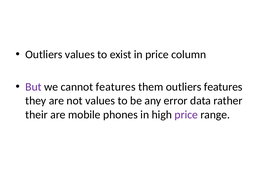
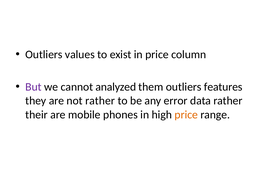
cannot features: features -> analyzed (116, 87)
not values: values -> rather (100, 101)
price colour: purple -> orange (186, 115)
